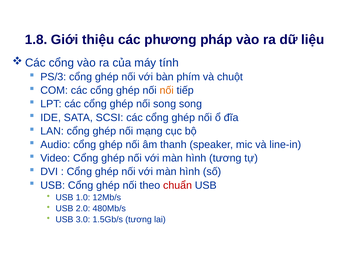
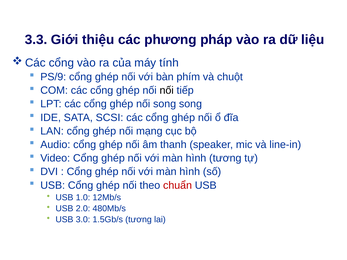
1.8: 1.8 -> 3.3 (36, 40)
PS/3: PS/3 -> PS/9 (53, 77)
nối colour: orange -> black (167, 91)
